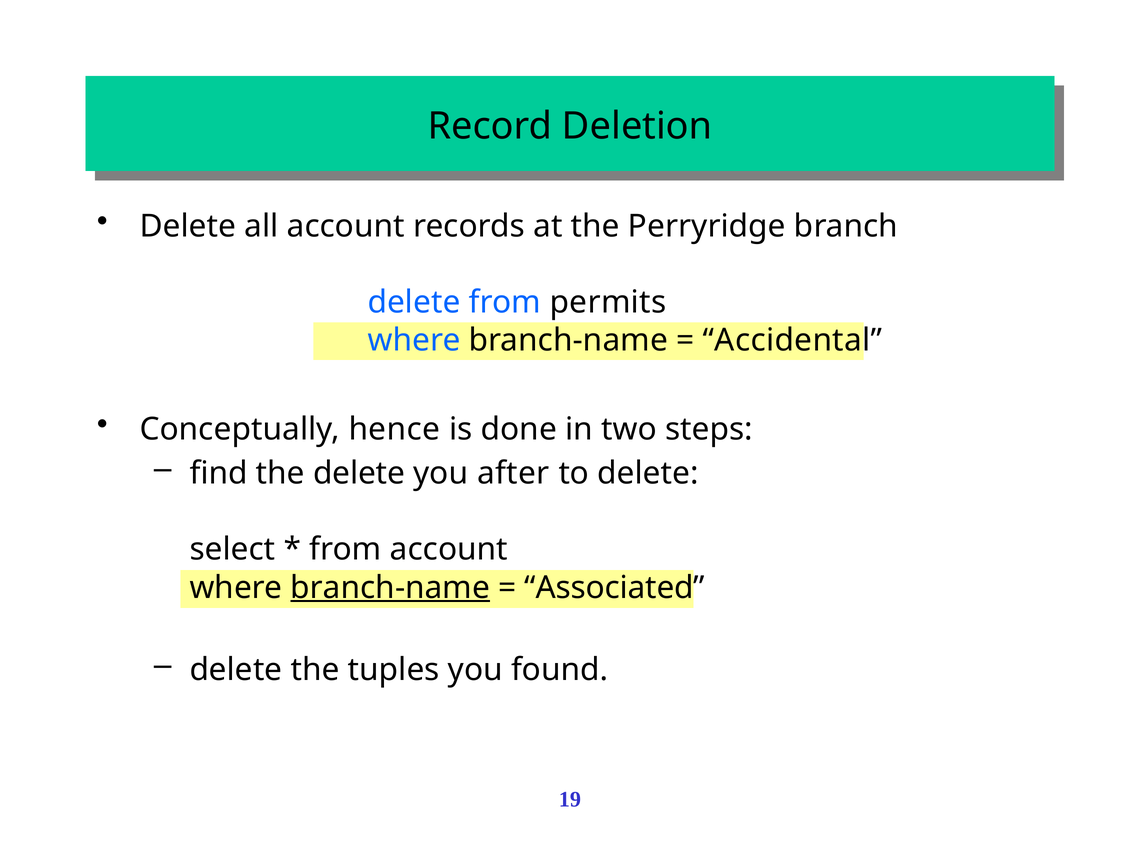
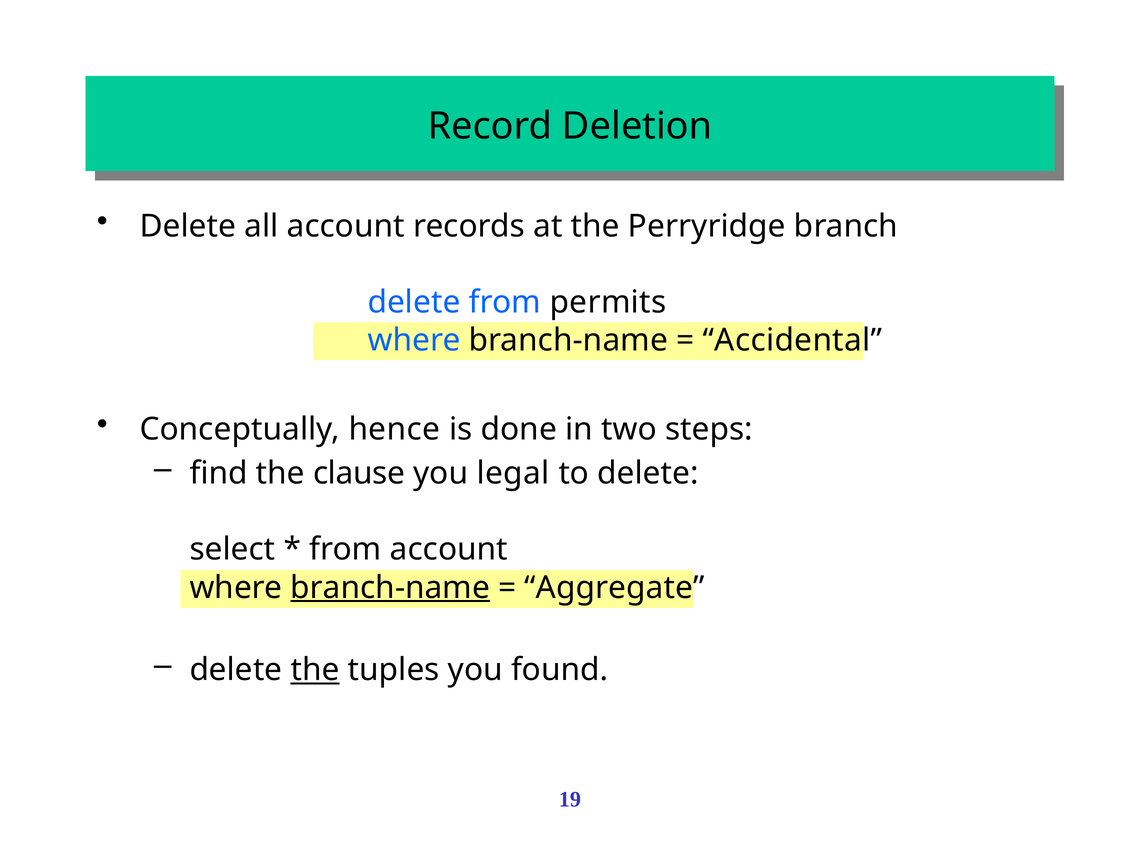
the delete: delete -> clause (359, 474)
after: after -> legal (513, 474)
Associated: Associated -> Aggregate (615, 588)
the underline: none -> present (315, 670)
